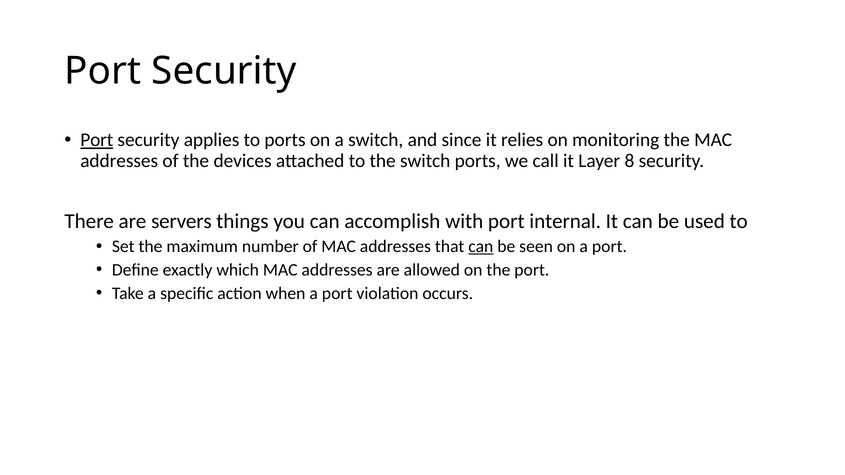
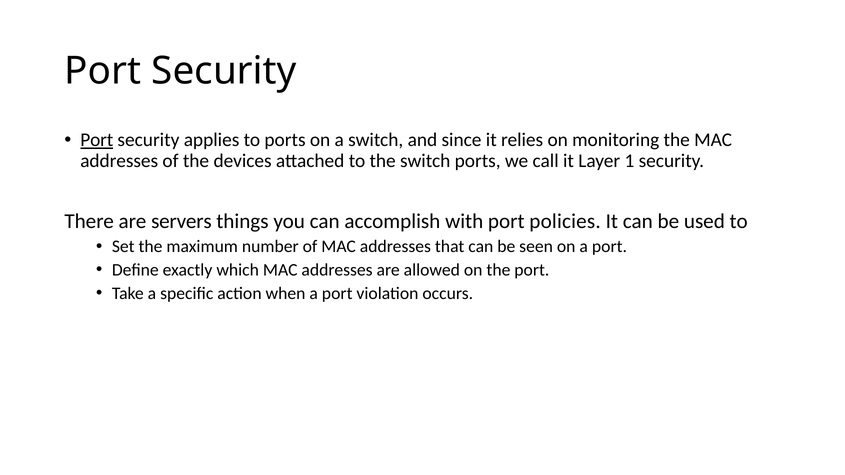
8: 8 -> 1 (629, 161)
internal: internal -> policies (565, 221)
can underline: present -> none (481, 247)
